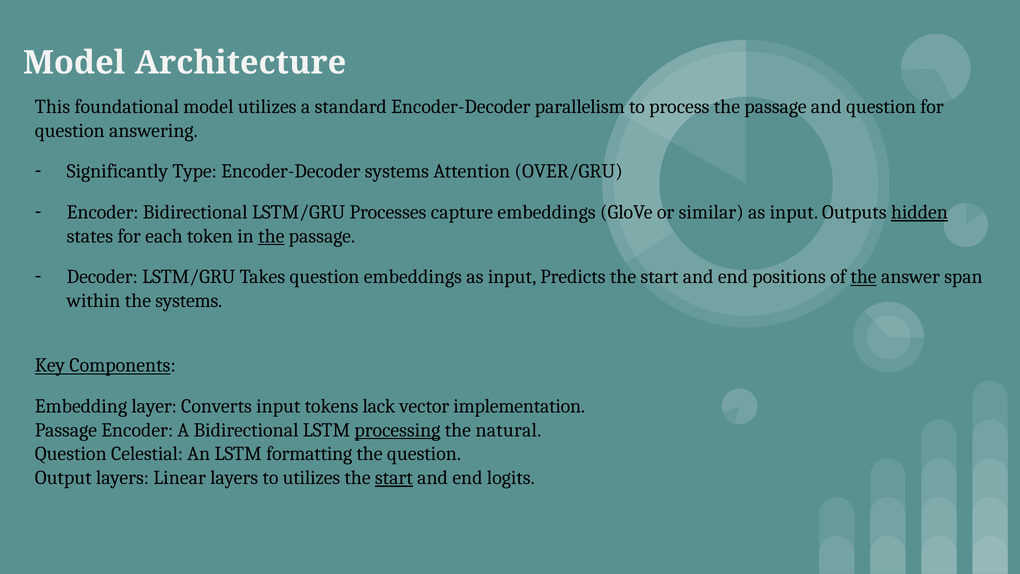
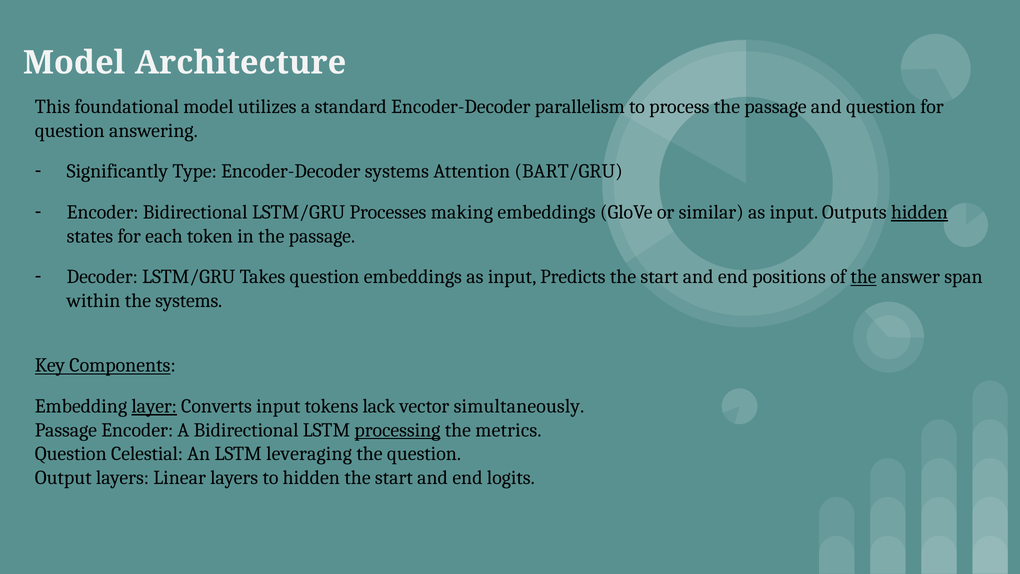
OVER/GRU: OVER/GRU -> BART/GRU (569, 171)
capture: capture -> making (462, 212)
the underline: present -> none (271, 236)
layer underline: none -> present (154, 406)
implementation: implementation -> simultaneously (519, 406)
natural: natural -> metrics (508, 430)
formatting: formatting -> leveraging (309, 454)
to utilizes: utilizes -> hidden (311, 477)
start underline: present -> none (394, 477)
